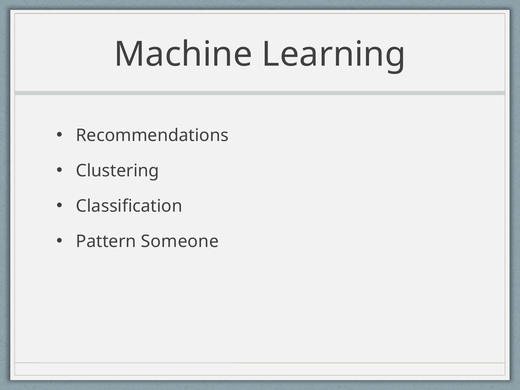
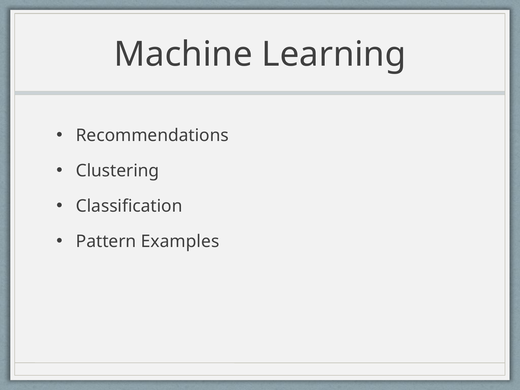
Someone: Someone -> Examples (180, 241)
